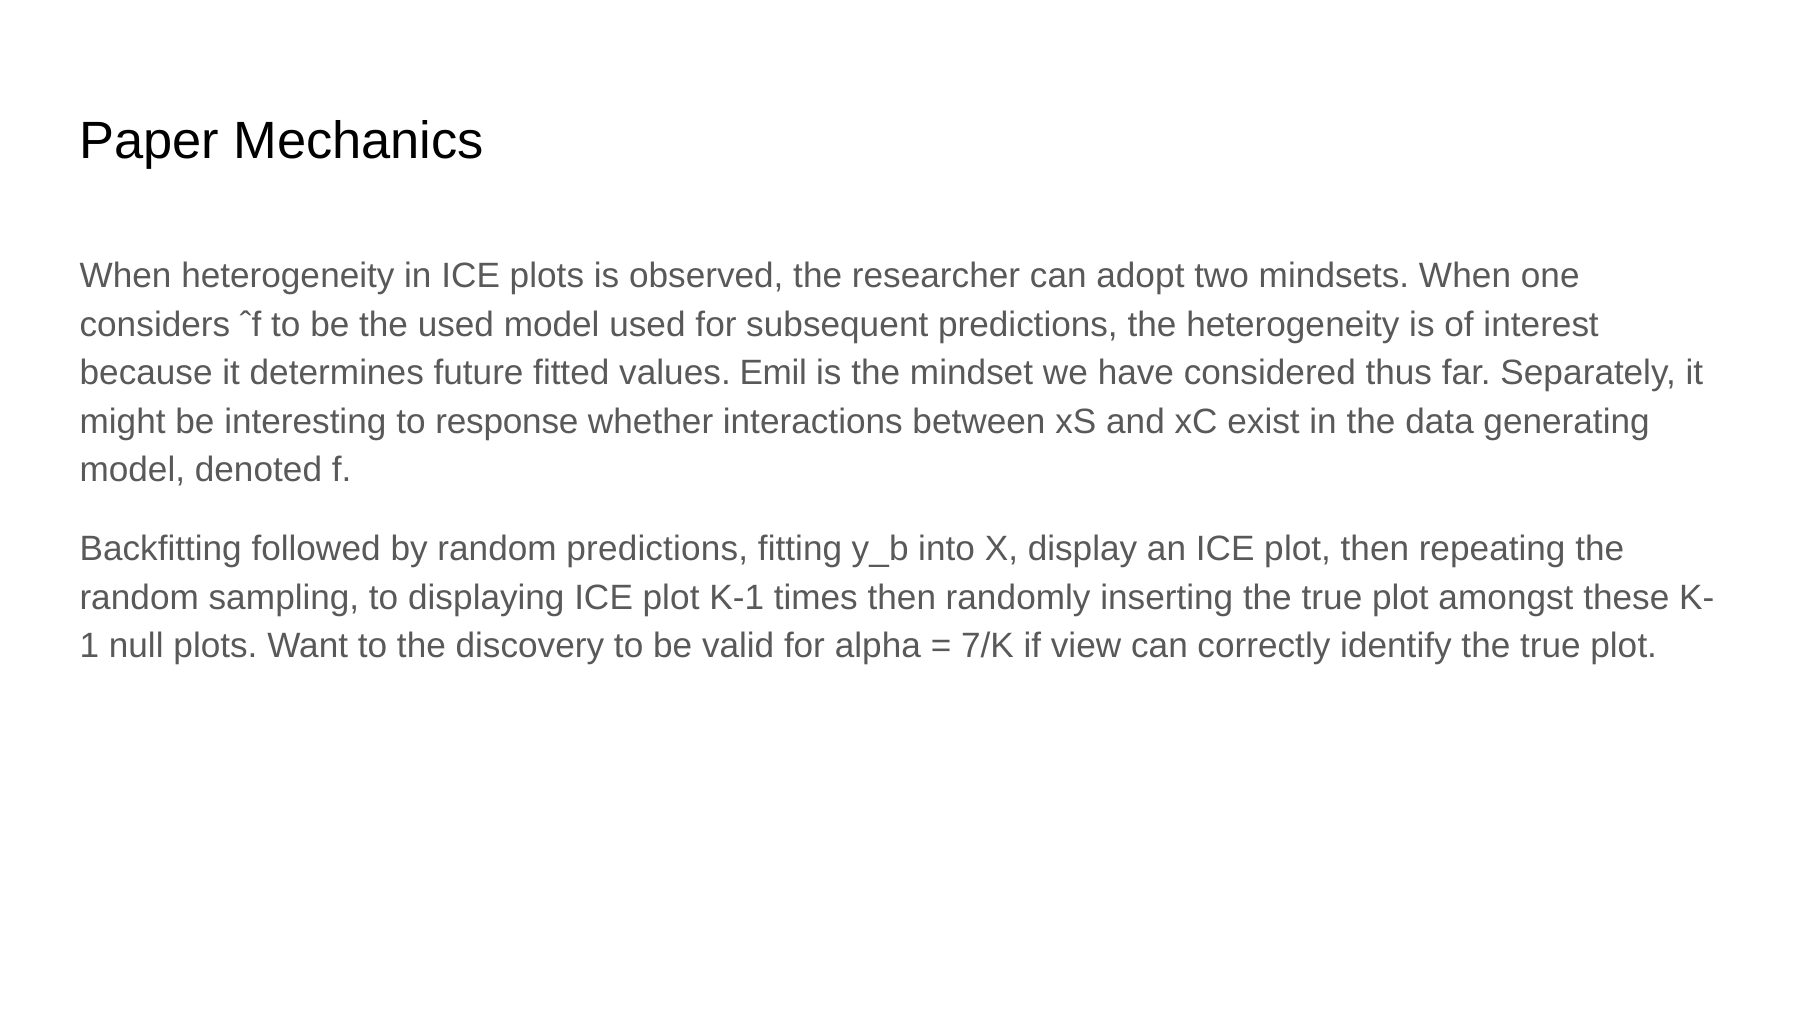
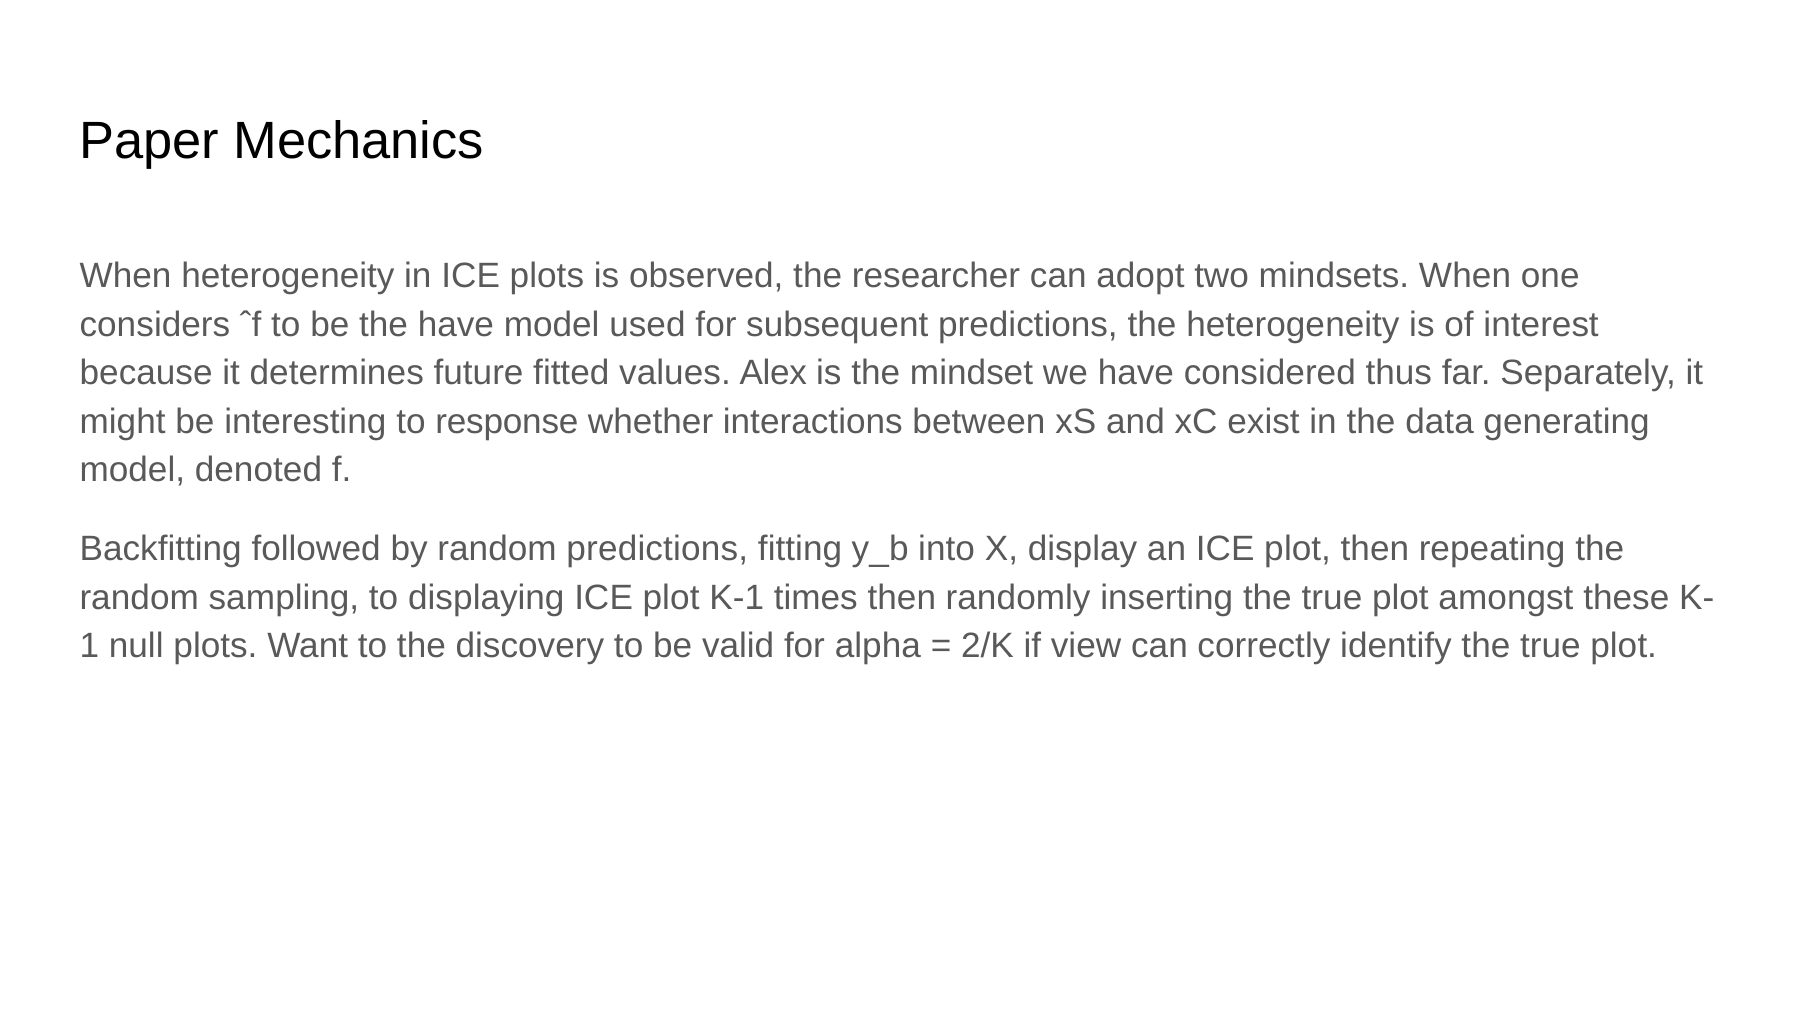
the used: used -> have (456, 324)
Emil: Emil -> Alex (773, 373)
7/K: 7/K -> 2/K (987, 646)
